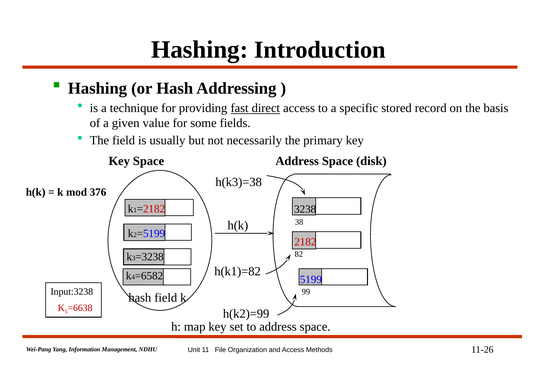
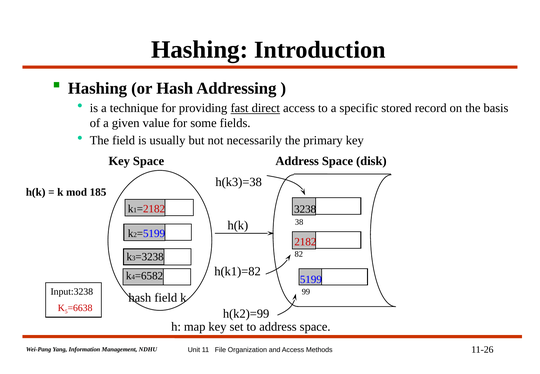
376: 376 -> 185 (98, 192)
